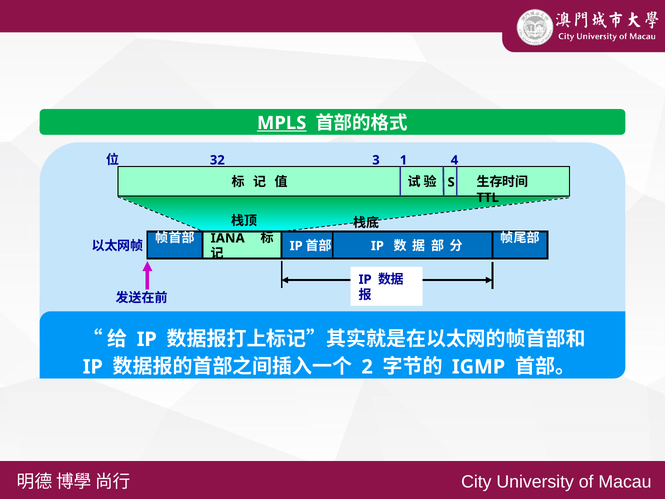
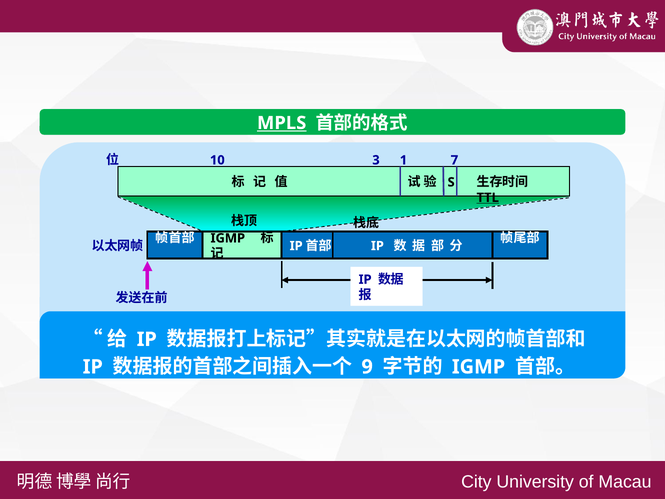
32: 32 -> 10 (217, 160)
4: 4 -> 7 (454, 160)
TTL underline: none -> present (488, 198)
IANA: IANA -> IGMP (228, 238)
2: 2 -> 9 (367, 367)
